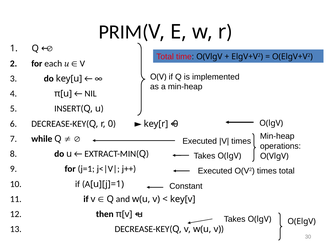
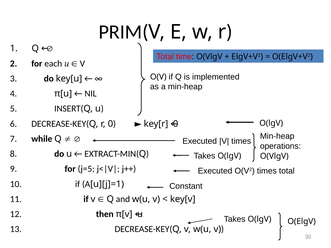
j=1: j=1 -> j=5 (86, 169)
